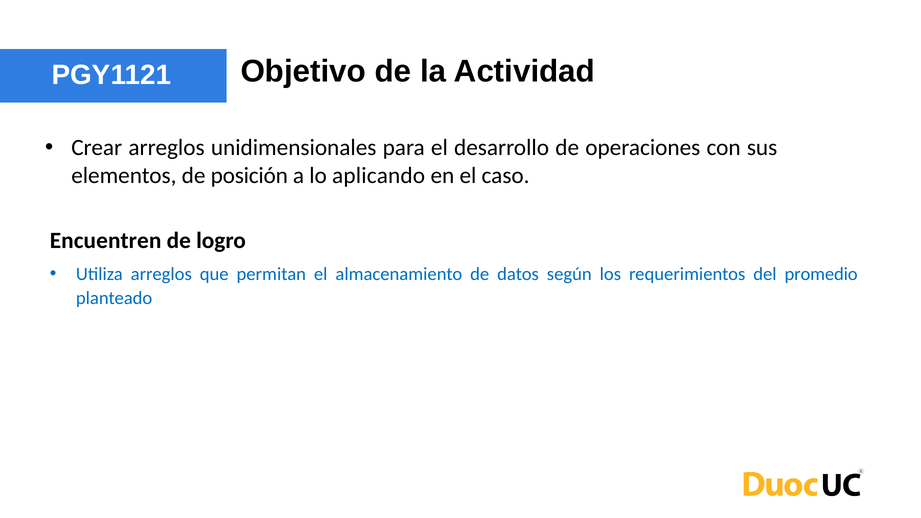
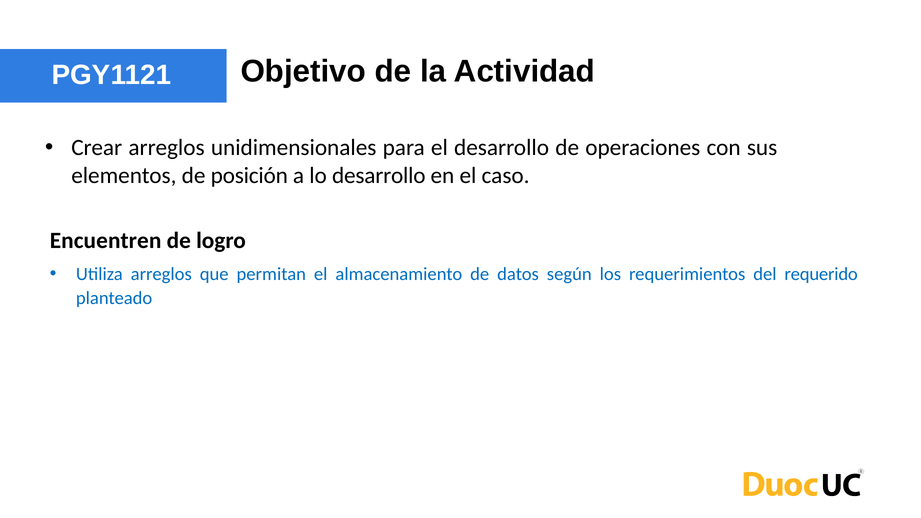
lo aplicando: aplicando -> desarrollo (379, 176)
promedio: promedio -> requerido (821, 274)
